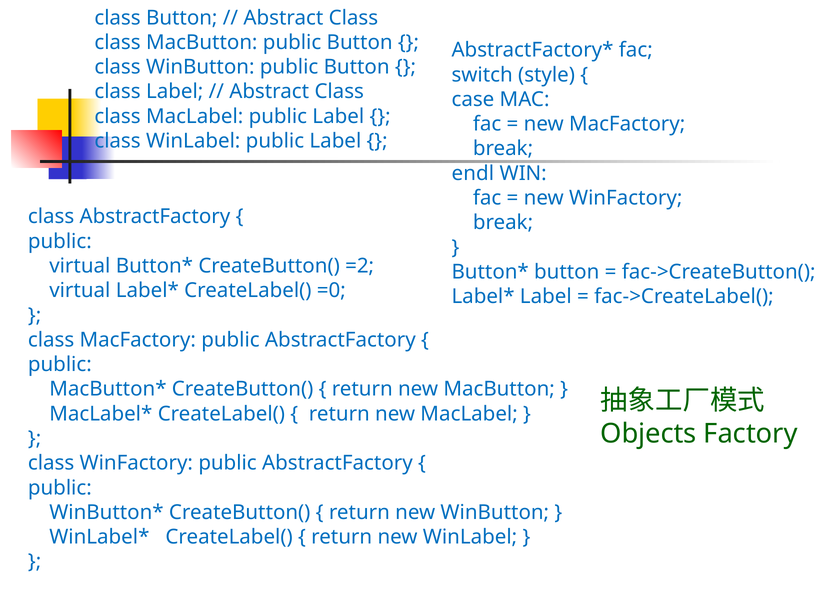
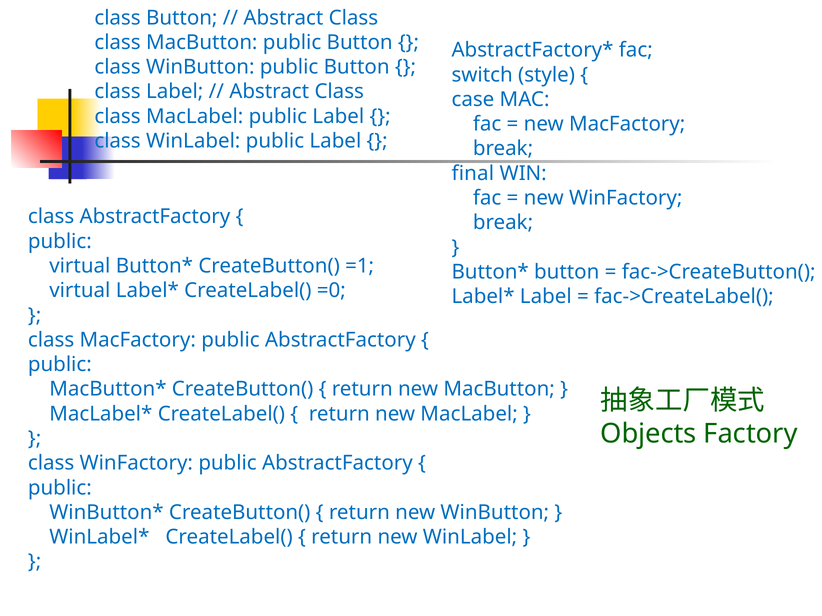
endl: endl -> final (473, 173)
=2: =2 -> =1 (360, 266)
